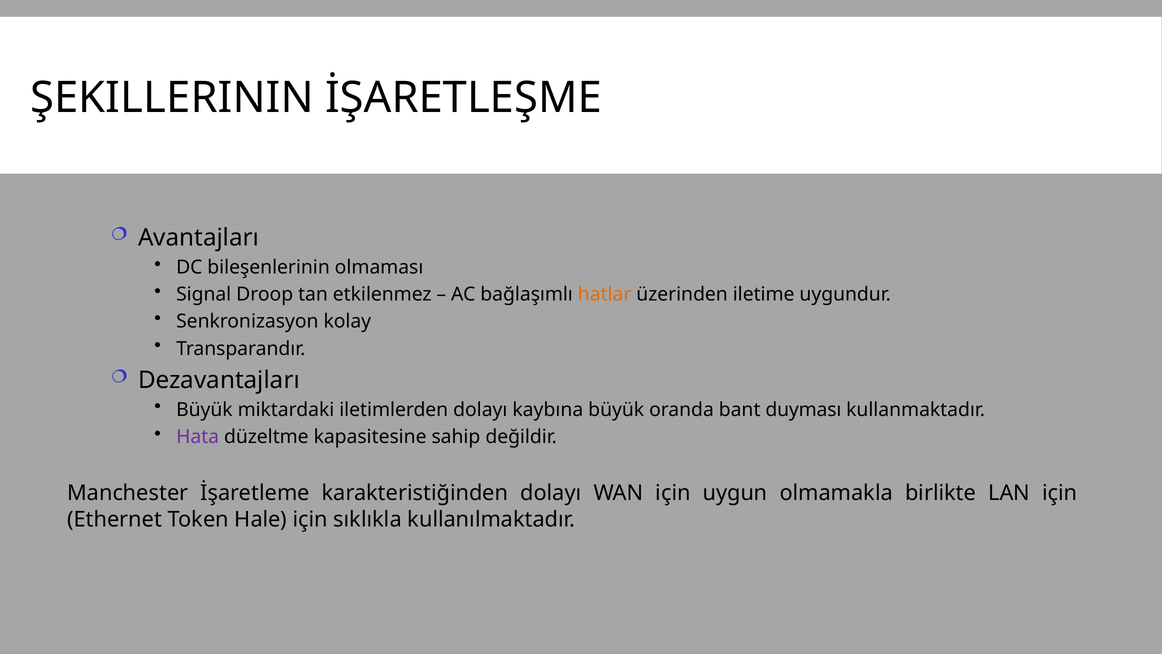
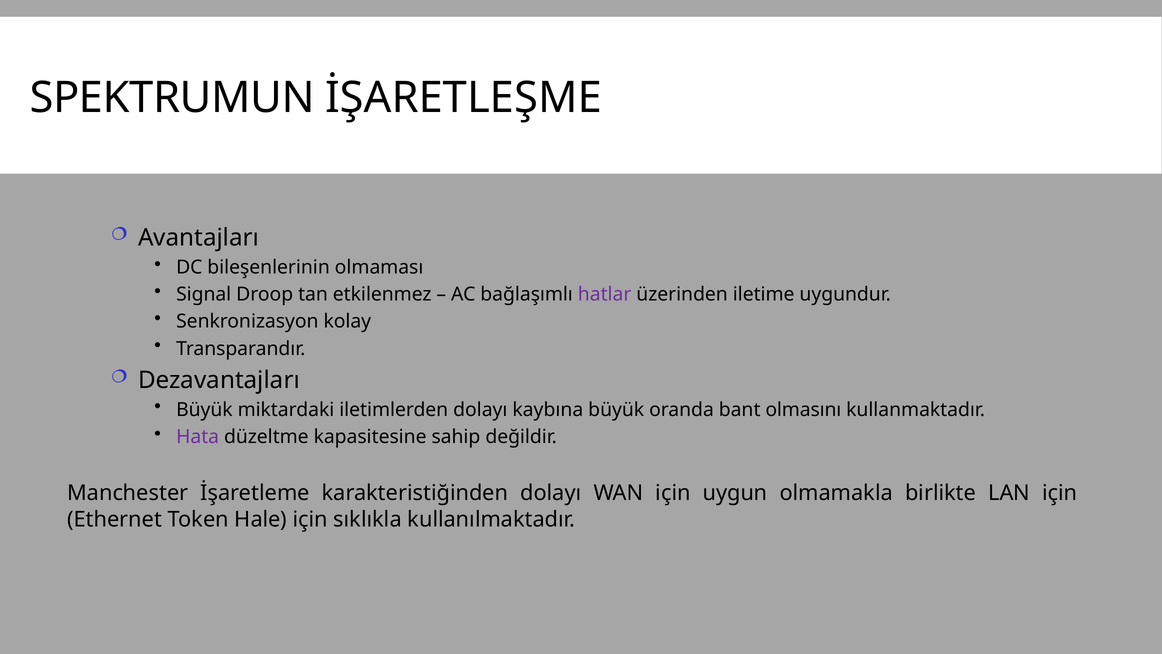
ŞEKILLERININ: ŞEKILLERININ -> SPEKTRUMUN (172, 98)
hatlar colour: orange -> purple (605, 294)
duyması: duyması -> olmasını (803, 410)
